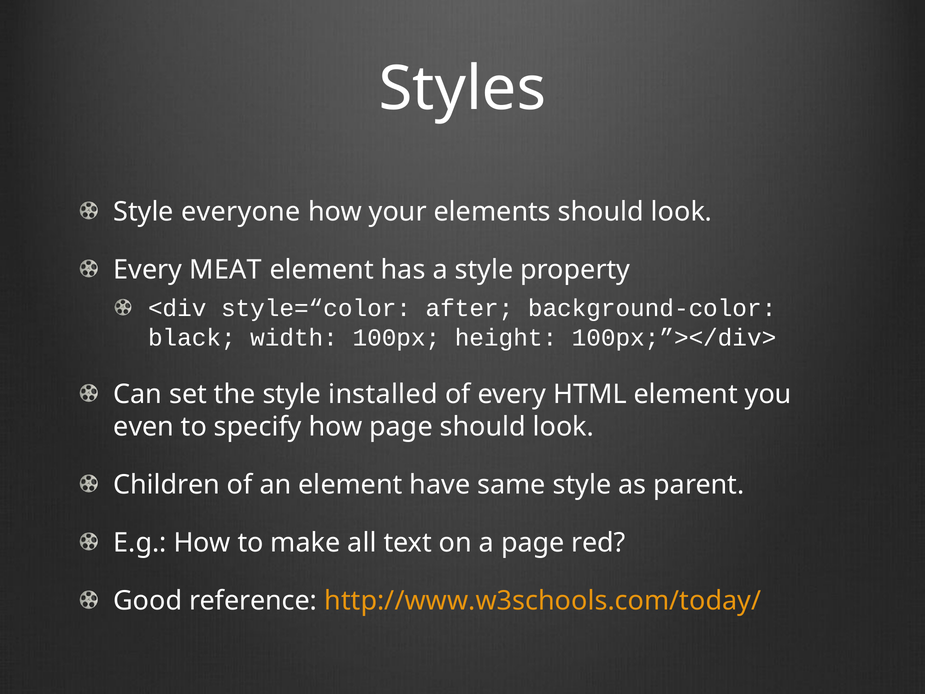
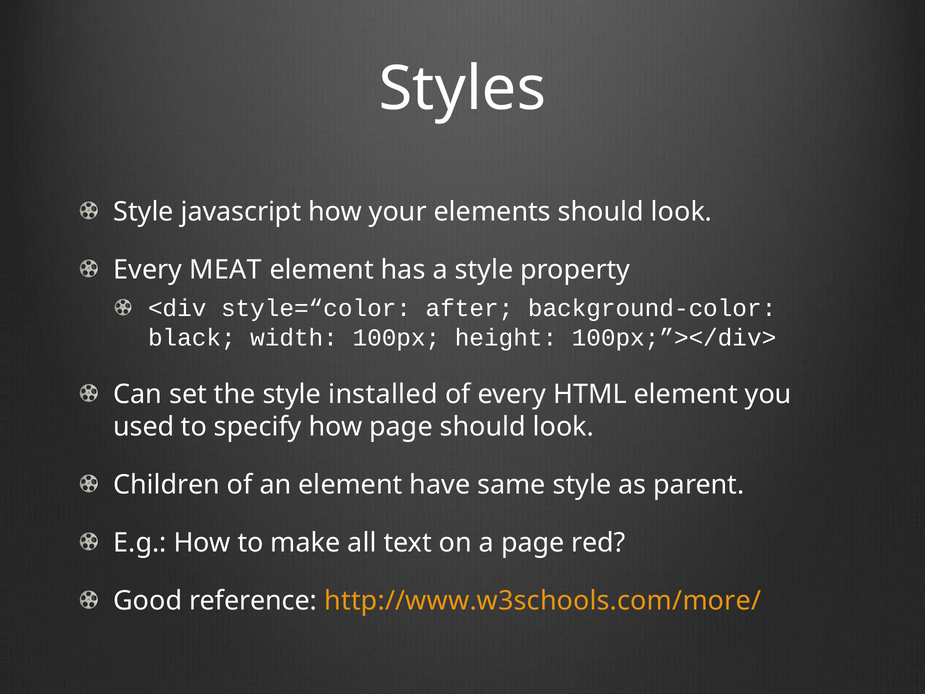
everyone: everyone -> javascript (241, 212)
even: even -> used (144, 427)
http://www.w3schools.com/today/: http://www.w3schools.com/today/ -> http://www.w3schools.com/more/ (543, 601)
